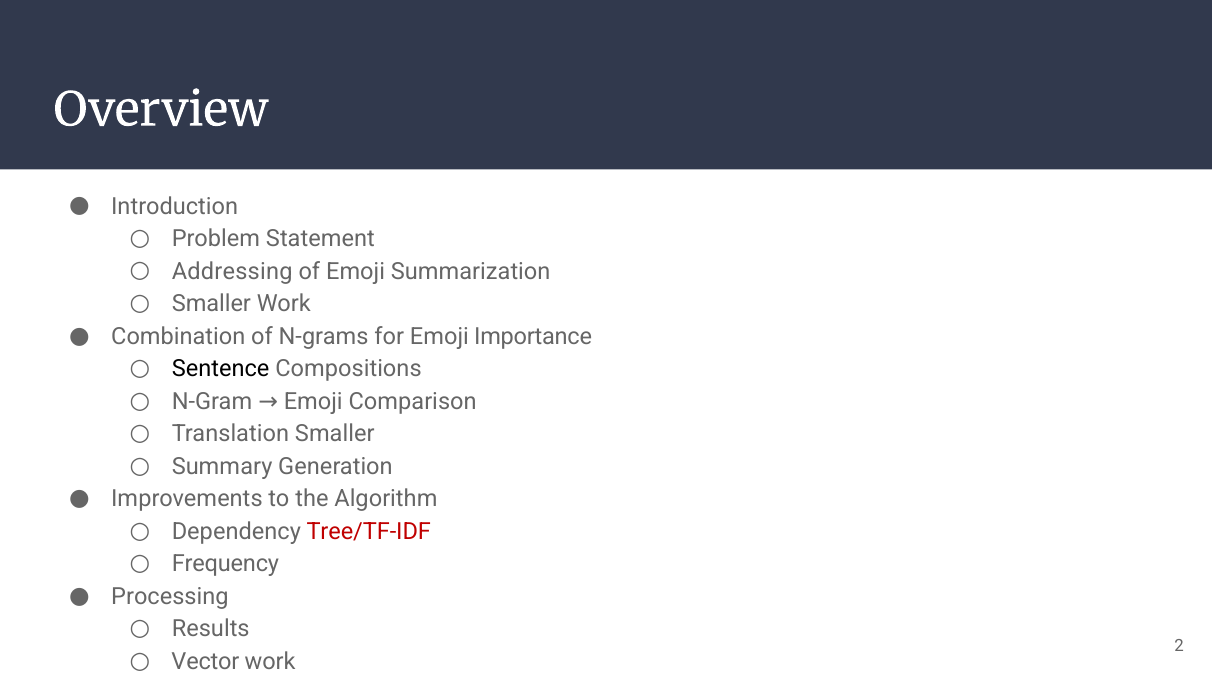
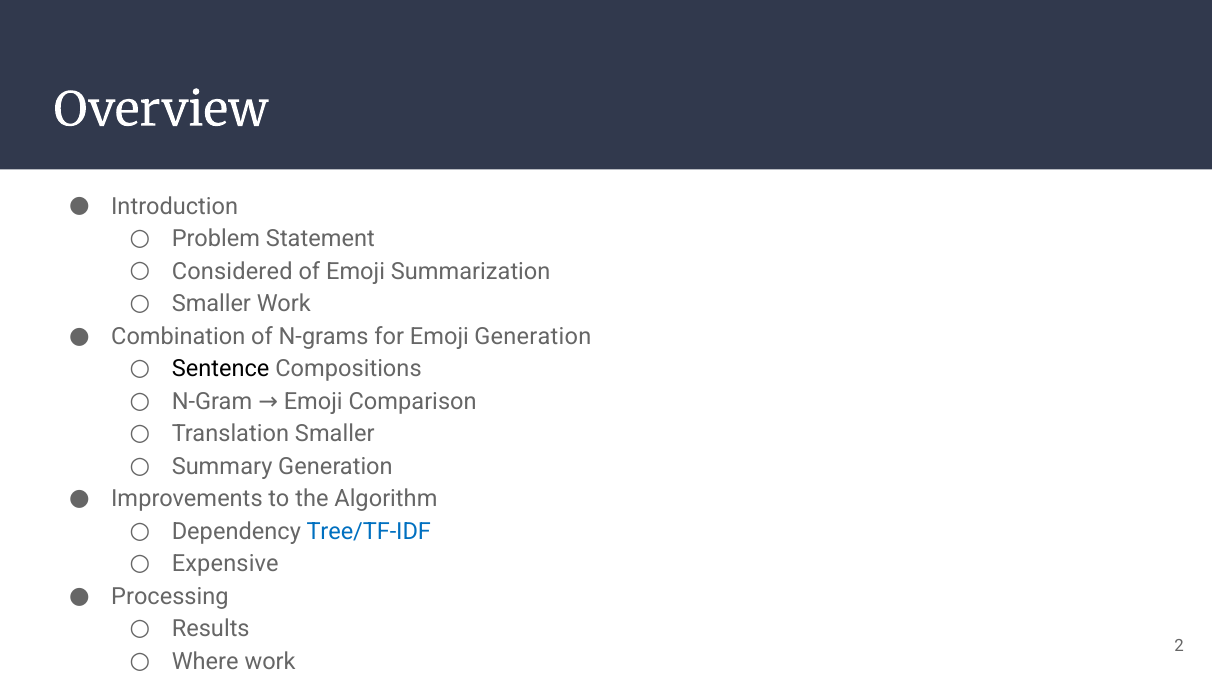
Addressing: Addressing -> Considered (232, 271)
Emoji Importance: Importance -> Generation (533, 336)
Tree/TF-IDF colour: red -> blue (369, 531)
Frequency: Frequency -> Expensive (225, 564)
Vector: Vector -> Where (205, 661)
